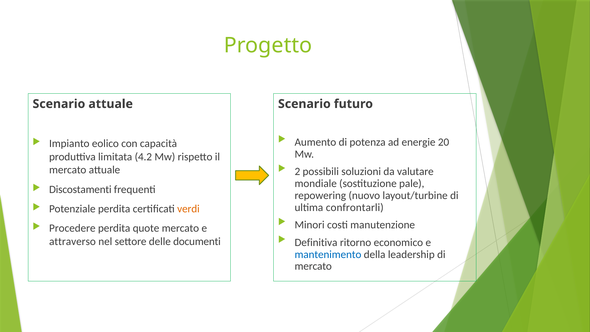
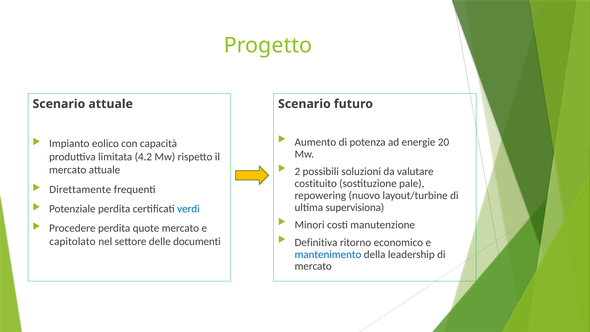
mondiale: mondiale -> costituito (316, 183)
Discostamenti: Discostamenti -> Direttamente (80, 189)
confrontarli: confrontarli -> supervisiona (355, 207)
verdi colour: orange -> blue (188, 209)
attraverso: attraverso -> capitolato (72, 241)
